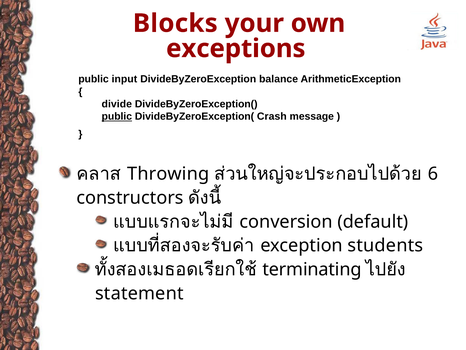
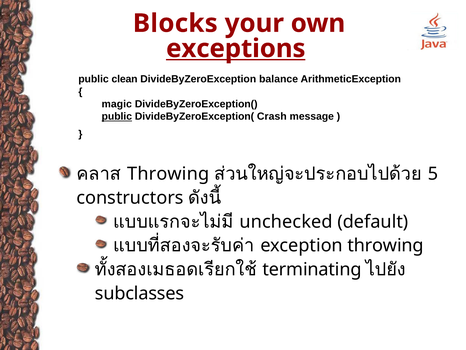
exceptions underline: none -> present (236, 48)
input: input -> clean (125, 79)
divide: divide -> magic (117, 104)
6: 6 -> 5 (433, 174)
conversion: conversion -> unchecked (286, 221)
exception students: students -> throwing (386, 245)
statement: statement -> subclasses (140, 293)
